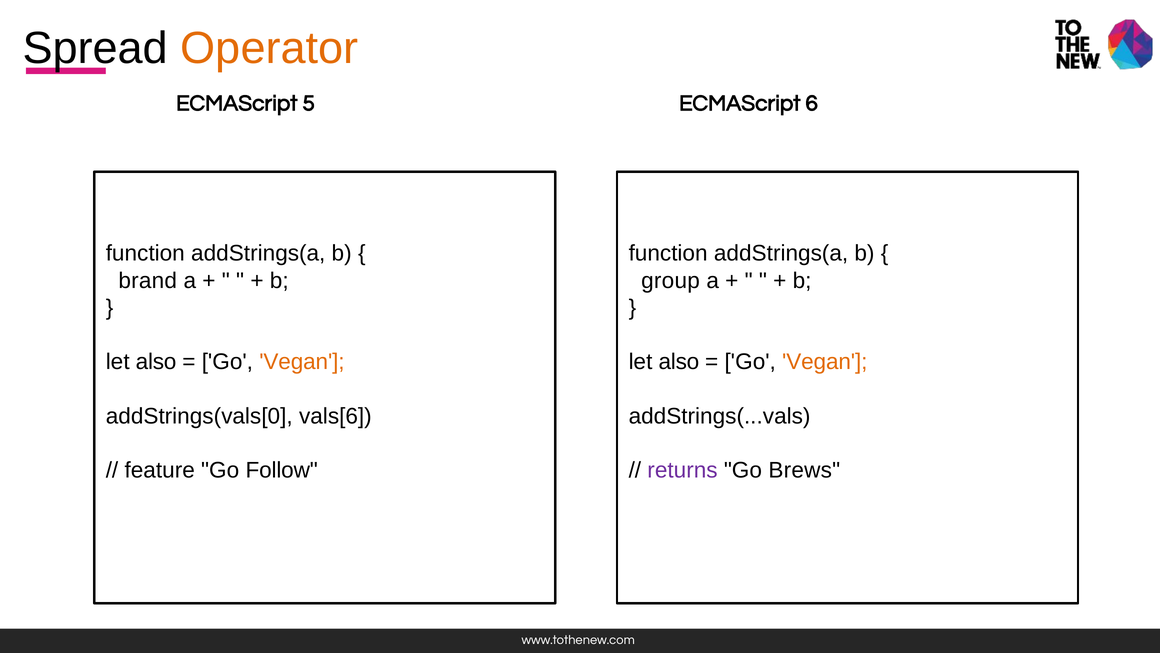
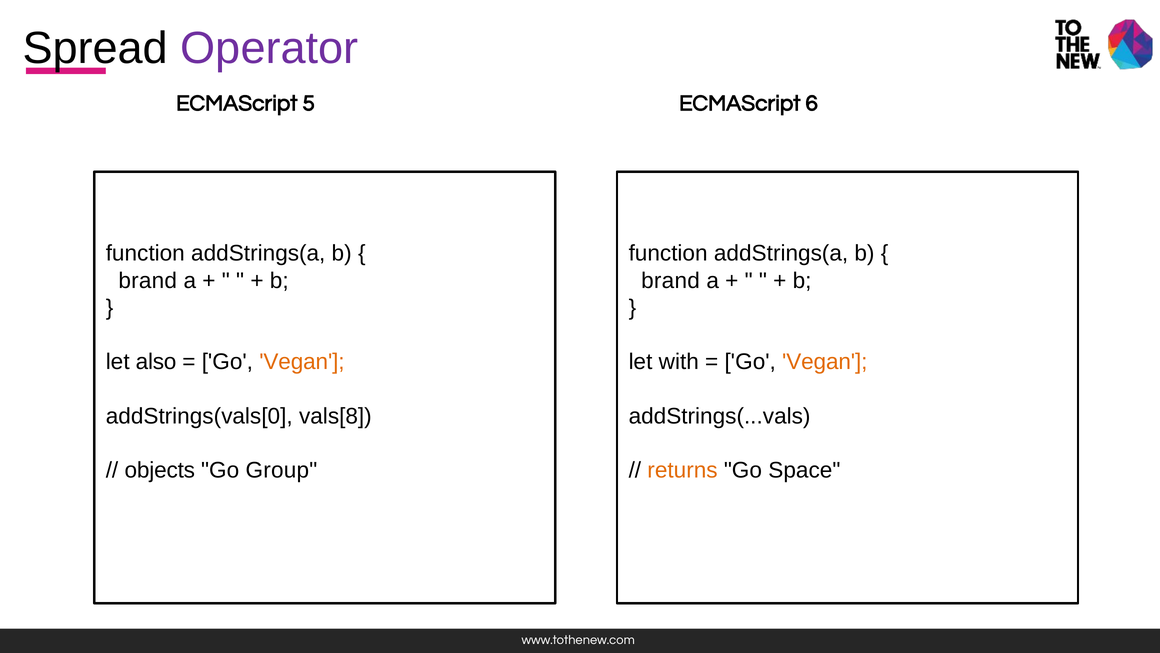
Operator colour: orange -> purple (269, 48)
group: group -> brand (671, 280)
also: also -> with (679, 362)
vals[6: vals[6 -> vals[8 (335, 416)
feature: feature -> objects (160, 470)
Follow: Follow -> Group (281, 470)
returns colour: purple -> orange (683, 470)
Brews: Brews -> Space (804, 470)
